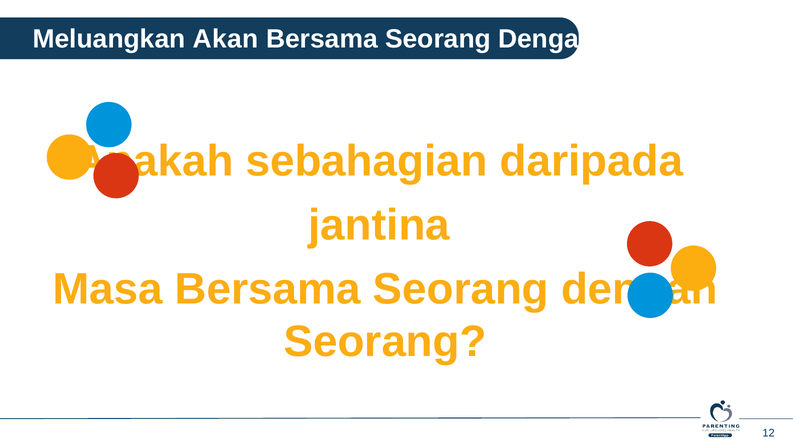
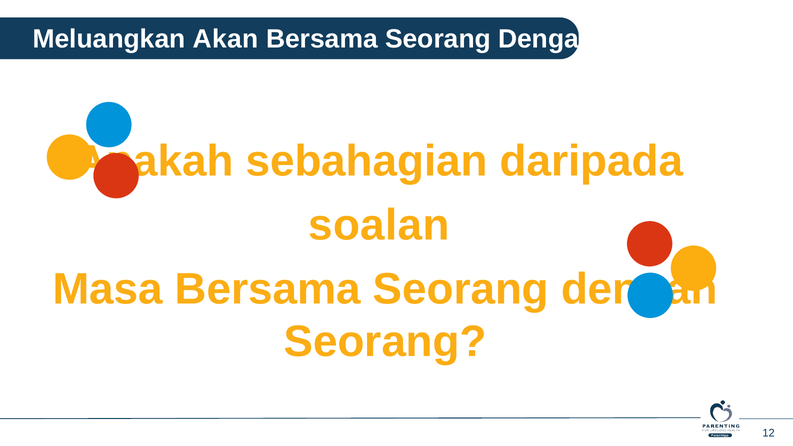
jantina: jantina -> soalan (379, 225)
